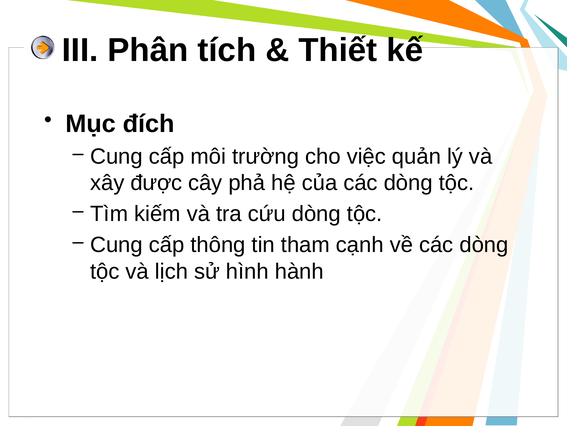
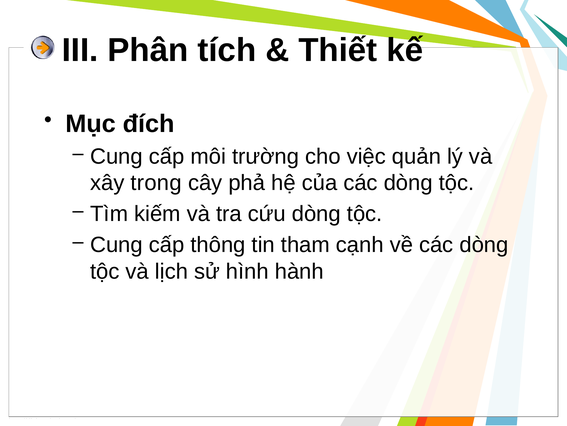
được: được -> trong (156, 183)
